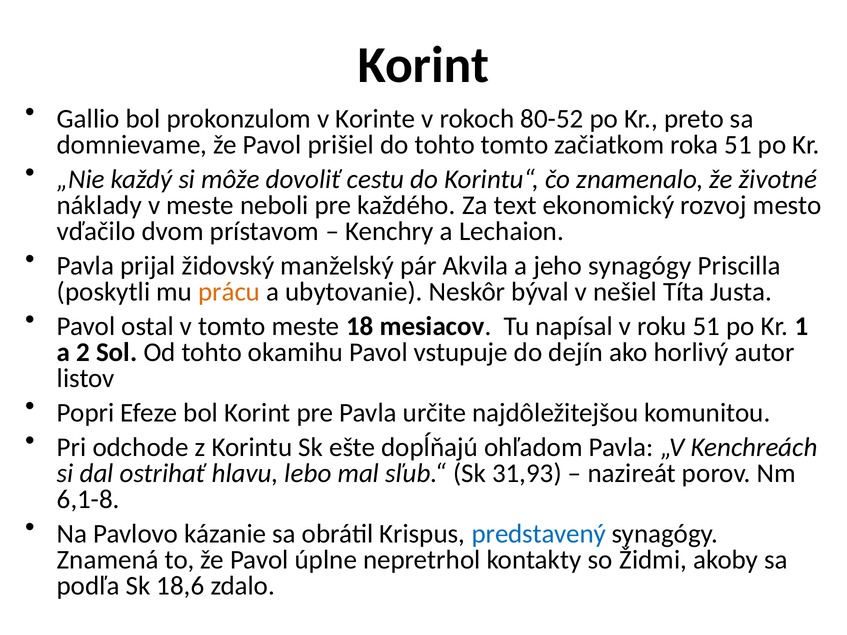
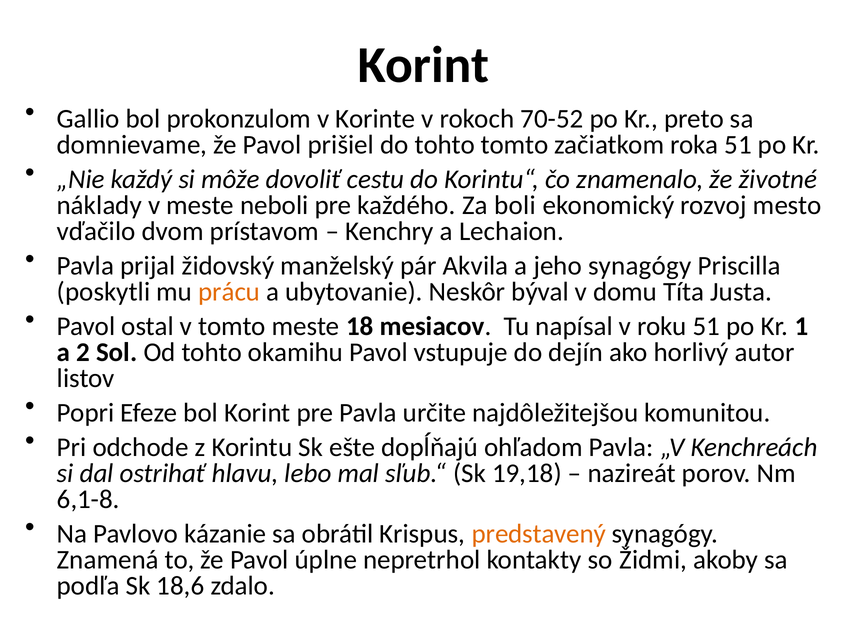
80-52: 80-52 -> 70-52 (552, 119)
text: text -> boli (515, 205)
nešiel: nešiel -> domu (625, 292)
31,93: 31,93 -> 19,18 (527, 473)
predstavený colour: blue -> orange (539, 534)
